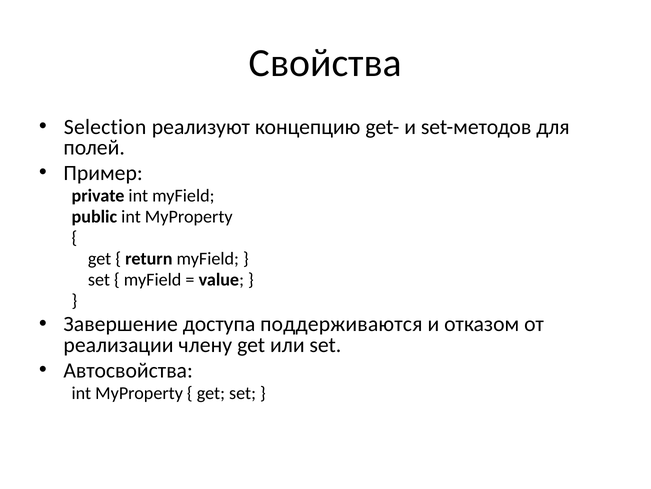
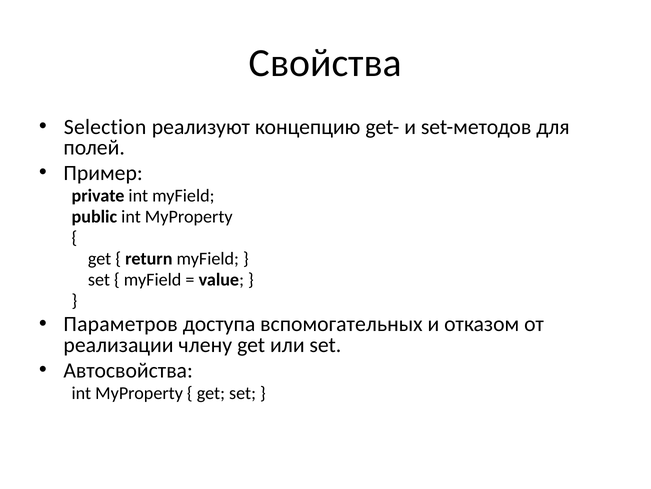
Завершение: Завершение -> Параметров (121, 324)
поддерживаются: поддерживаются -> вспомогательных (341, 324)
